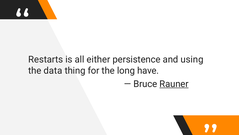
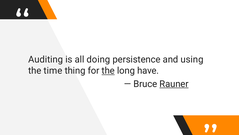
Restarts: Restarts -> Auditing (46, 59)
either: either -> doing (98, 59)
data: data -> time (53, 70)
the underline: none -> present (108, 70)
